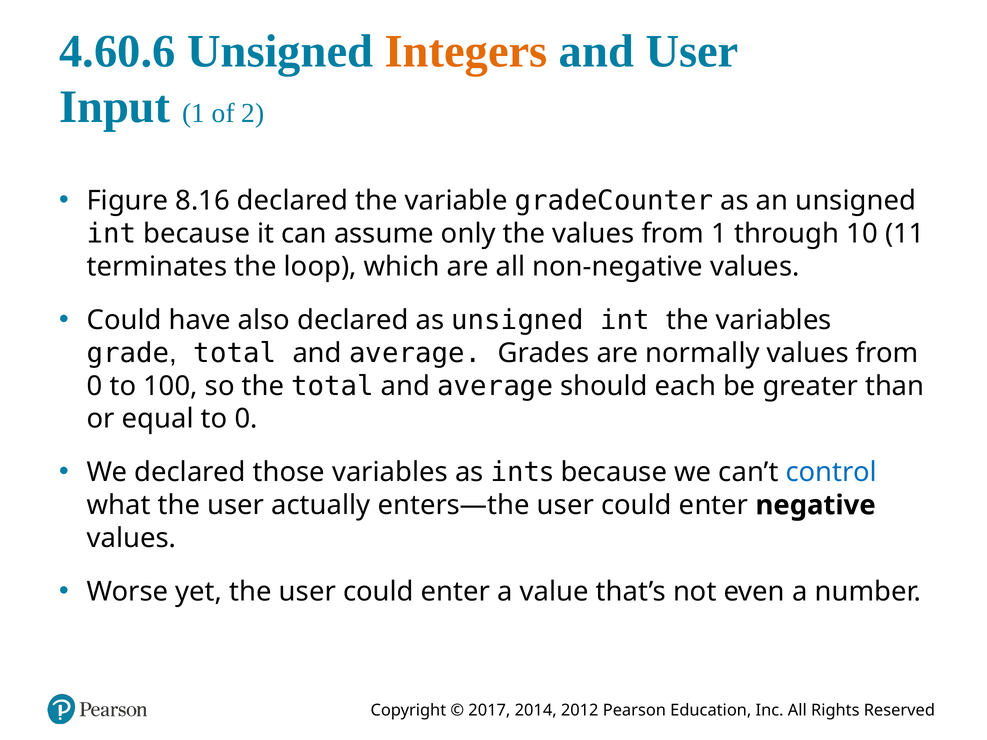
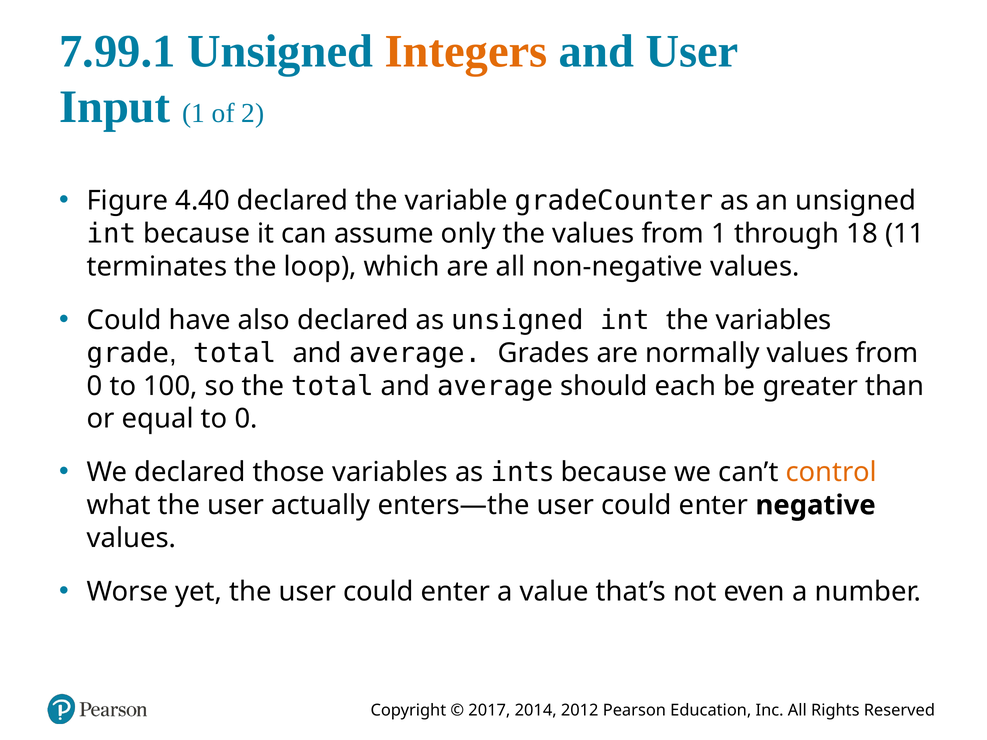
4.60.6: 4.60.6 -> 7.99.1 (117, 51)
8.16: 8.16 -> 4.40 (203, 201)
10: 10 -> 18 (862, 234)
control colour: blue -> orange (831, 472)
